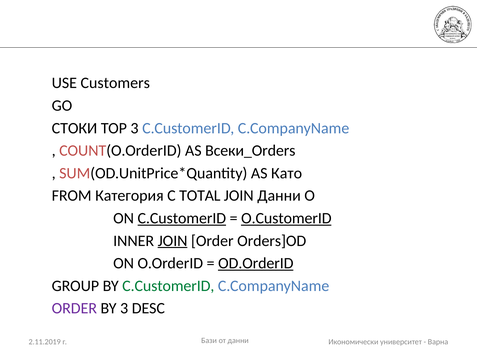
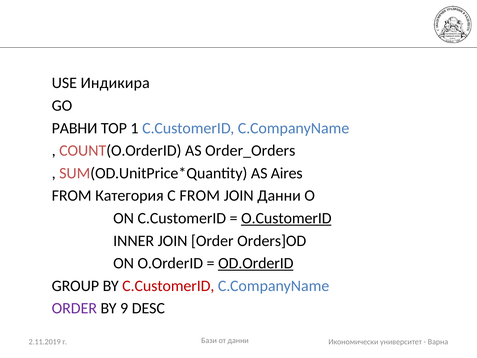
Customers: Customers -> Индикира (115, 83)
СТОКИ: СТОКИ -> РАВНИ (75, 128)
TOP 3: 3 -> 1 (134, 128)
Всеки_Orders: Всеки_Orders -> Order_Orders (250, 151)
Като: Като -> Aires (287, 173)
C TOTAL: TOTAL -> FROM (200, 196)
C.CustomerID underline: present -> none (182, 218)
JOIN underline: present -> none (173, 241)
C.CustomerID colour: green -> red (168, 286)
BY 3: 3 -> 9 (124, 308)
